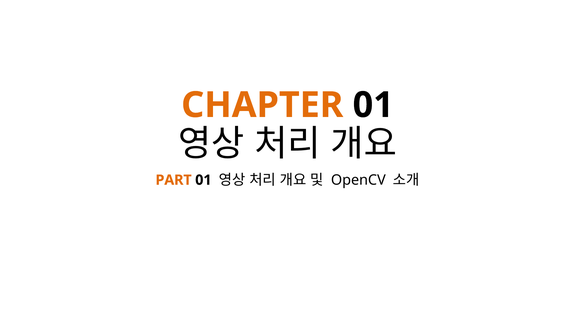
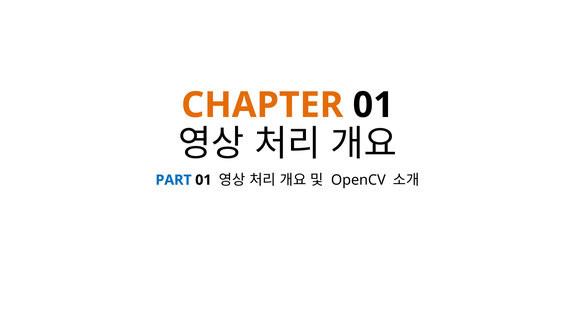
PART colour: orange -> blue (174, 180)
